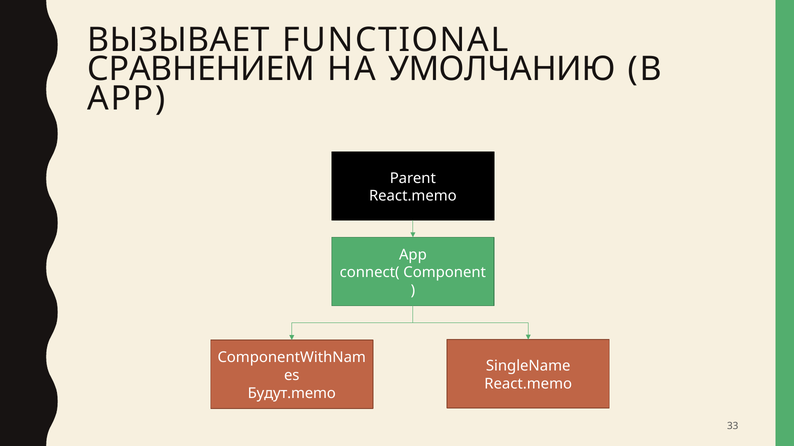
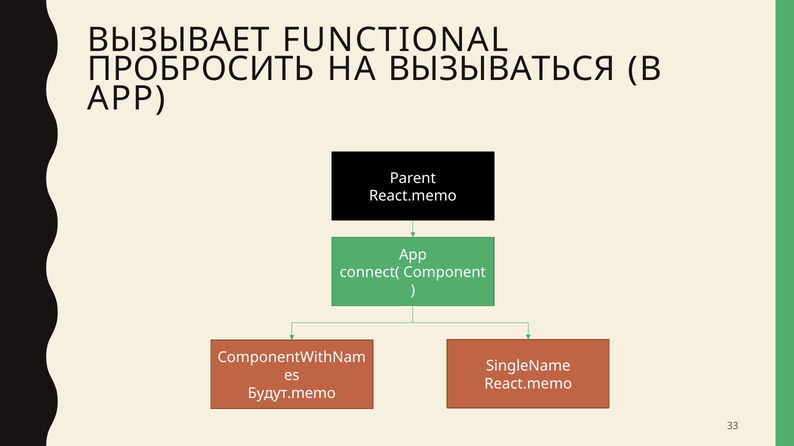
СРАВНЕНИЕМ: СРАВНЕНИЕМ -> ПРОБРОСИТЬ (201, 69)
УМОЛЧАНИЮ: УМОЛЧАНИЮ -> ВЫЗЫВАТЬСЯ (502, 69)
